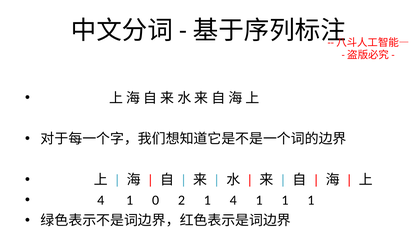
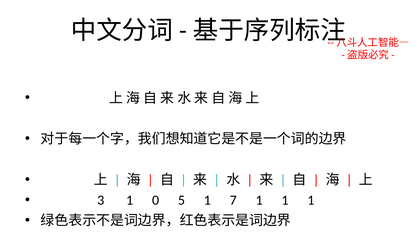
4: 4 -> 3 (101, 200)
2: 2 -> 5 (181, 200)
1 4: 4 -> 7 (233, 200)
